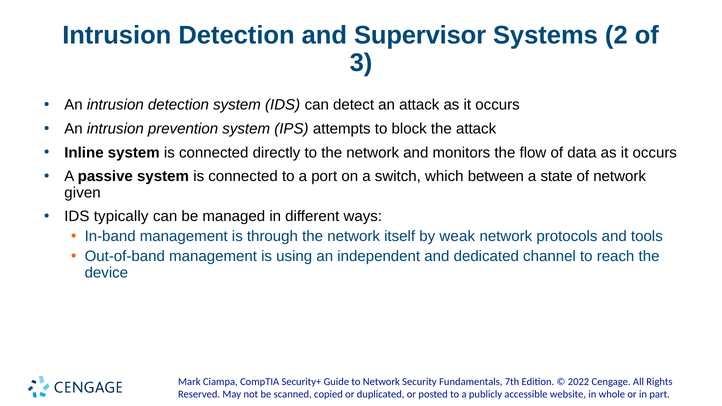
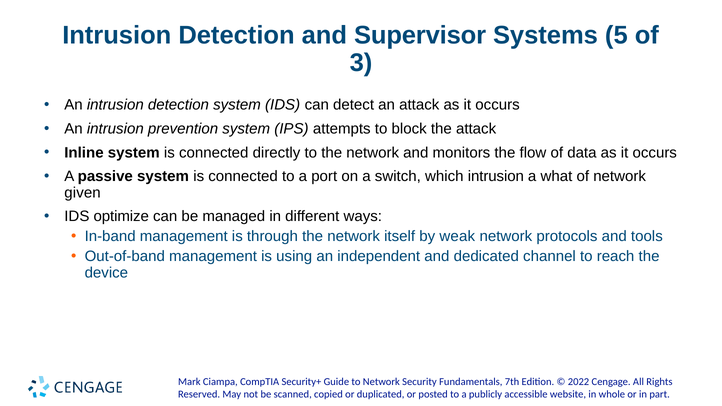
2: 2 -> 5 (616, 35)
which between: between -> intrusion (496, 176)
state: state -> what (556, 176)
typically: typically -> optimize (121, 216)
